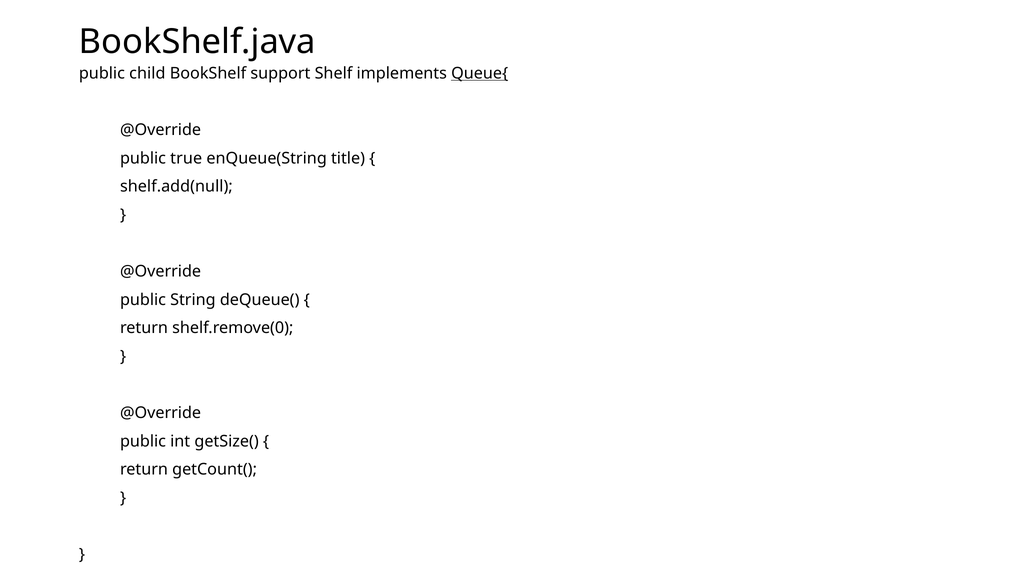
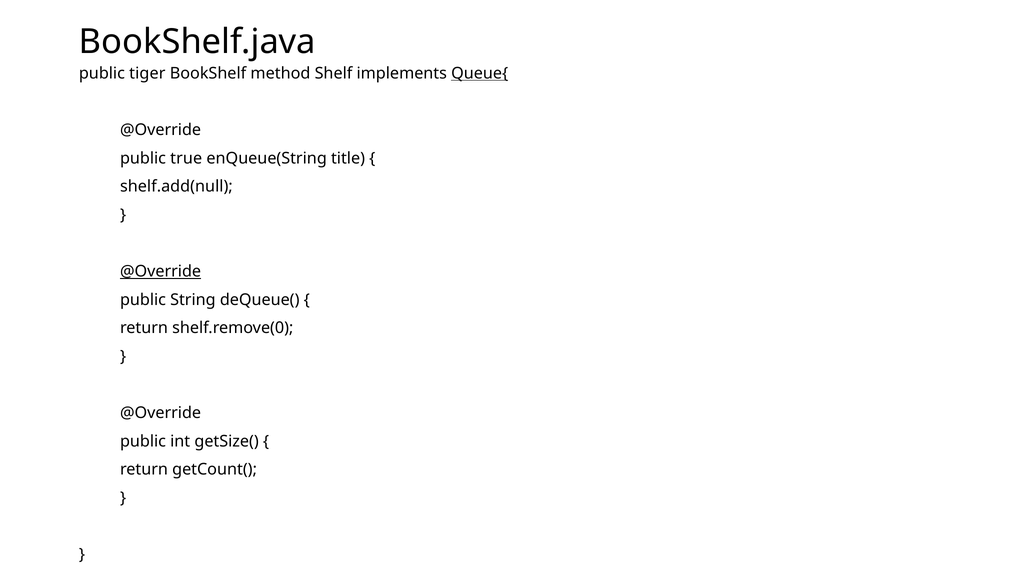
child: child -> tiger (147, 73)
support: support -> method (280, 73)
@Override underline: none -> present (161, 271)
